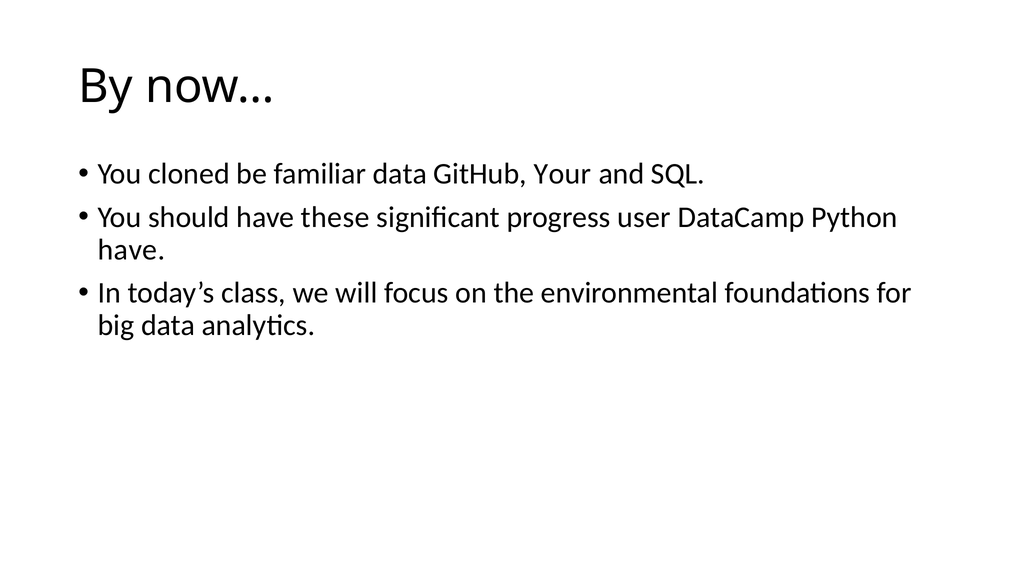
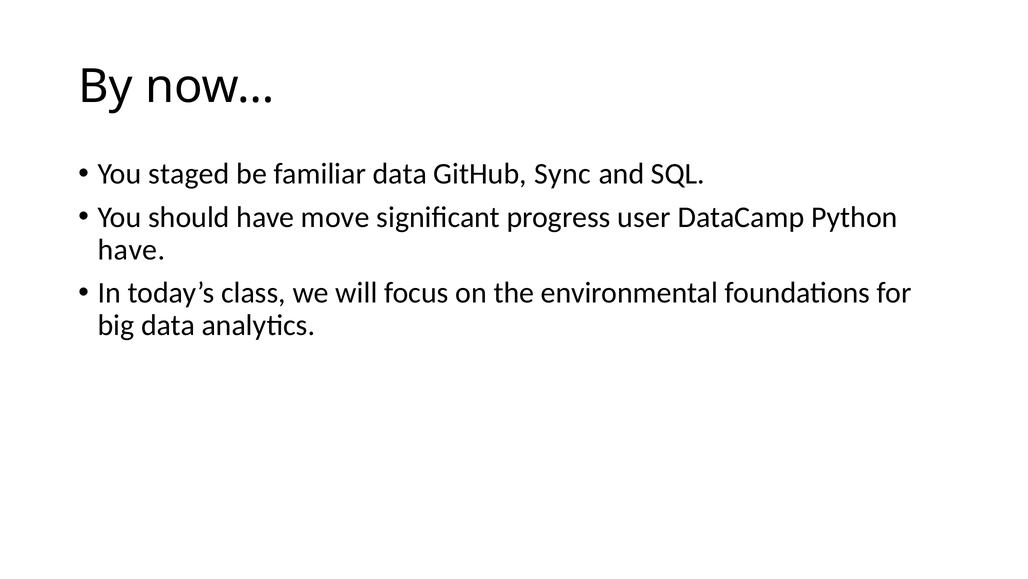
cloned: cloned -> staged (189, 174)
Your: Your -> Sync (563, 174)
these: these -> move (335, 217)
